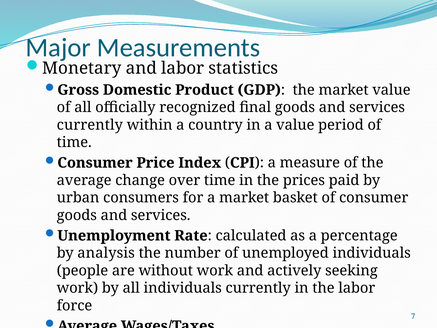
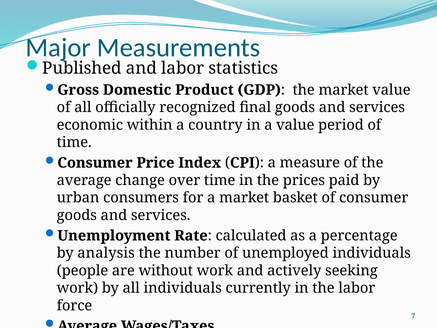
Monetary: Monetary -> Published (82, 68)
currently: currently -> economic (90, 125)
